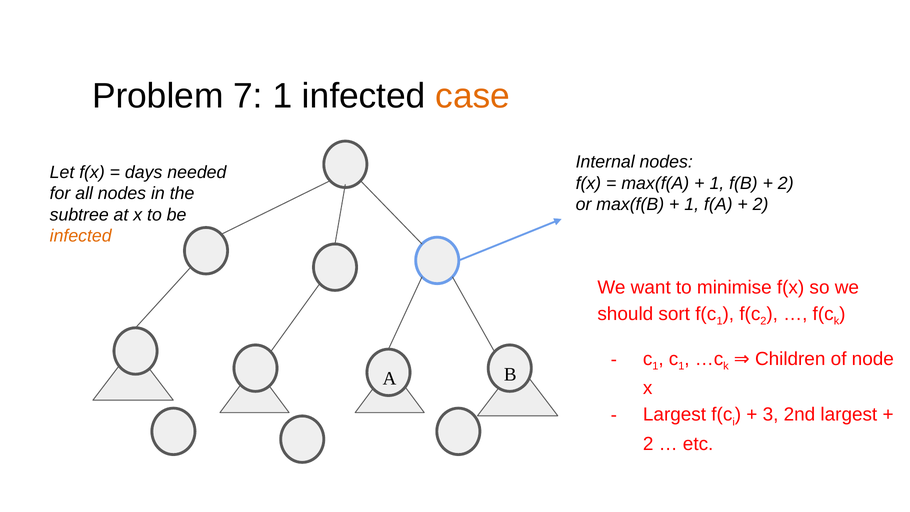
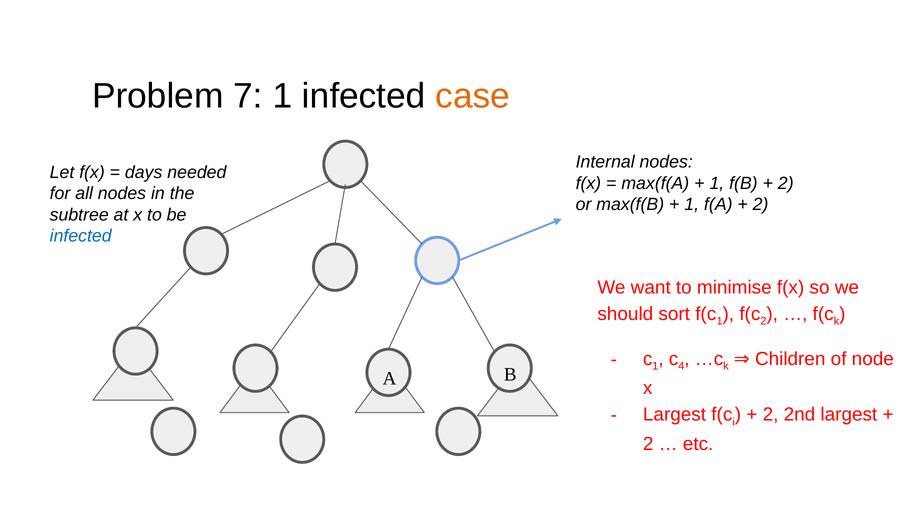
infected colour: orange -> blue (81, 236)
1: 1 -> 4 (681, 366)
3: 3 -> 2 (771, 415)
